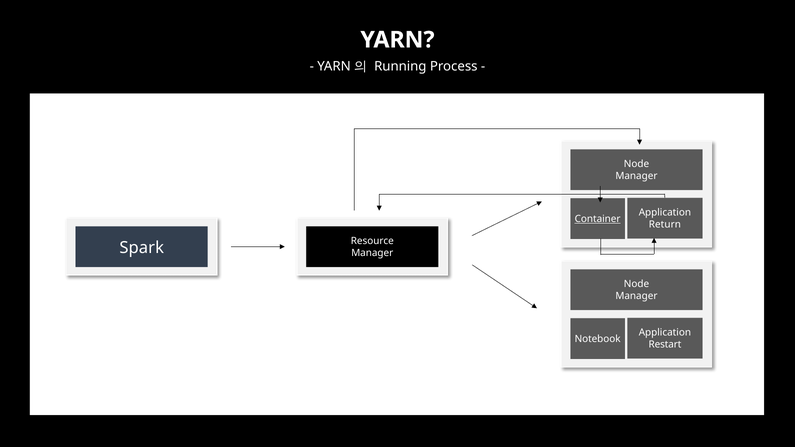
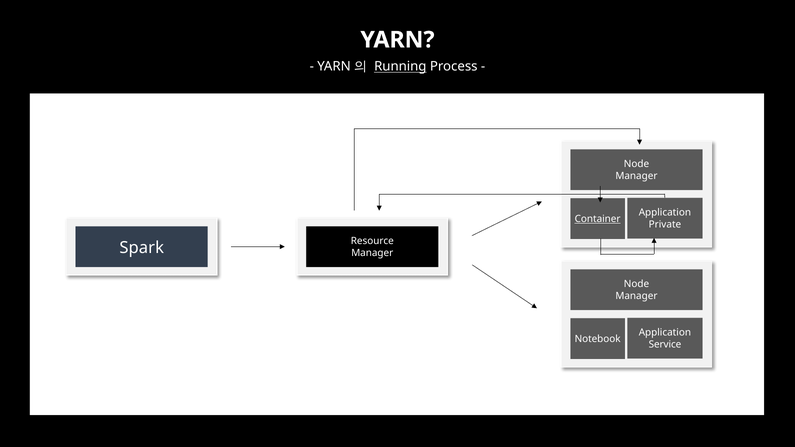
Running underline: none -> present (400, 67)
Return: Return -> Private (665, 225)
Restart: Restart -> Service (665, 345)
